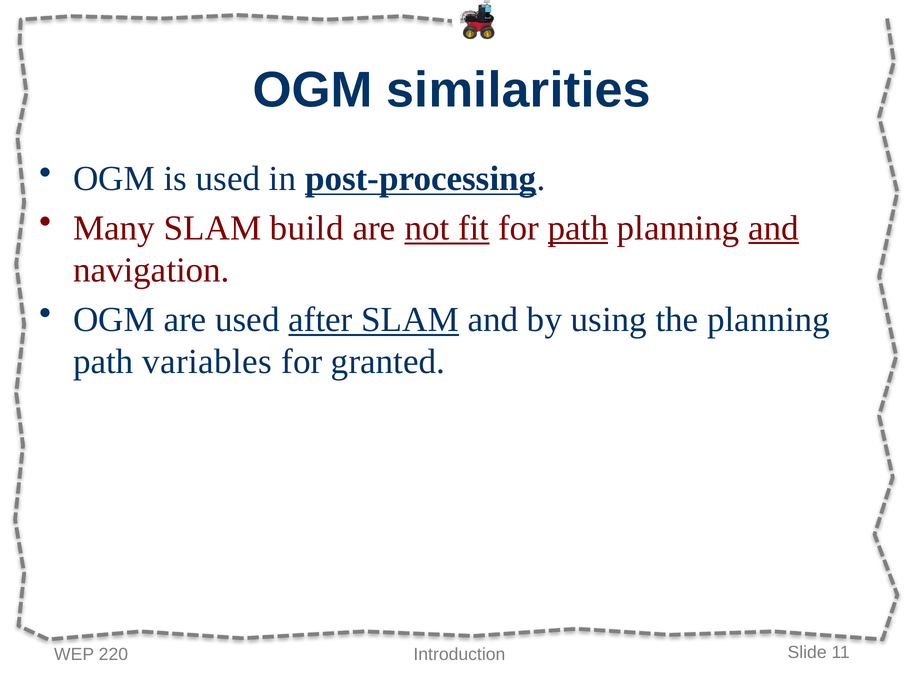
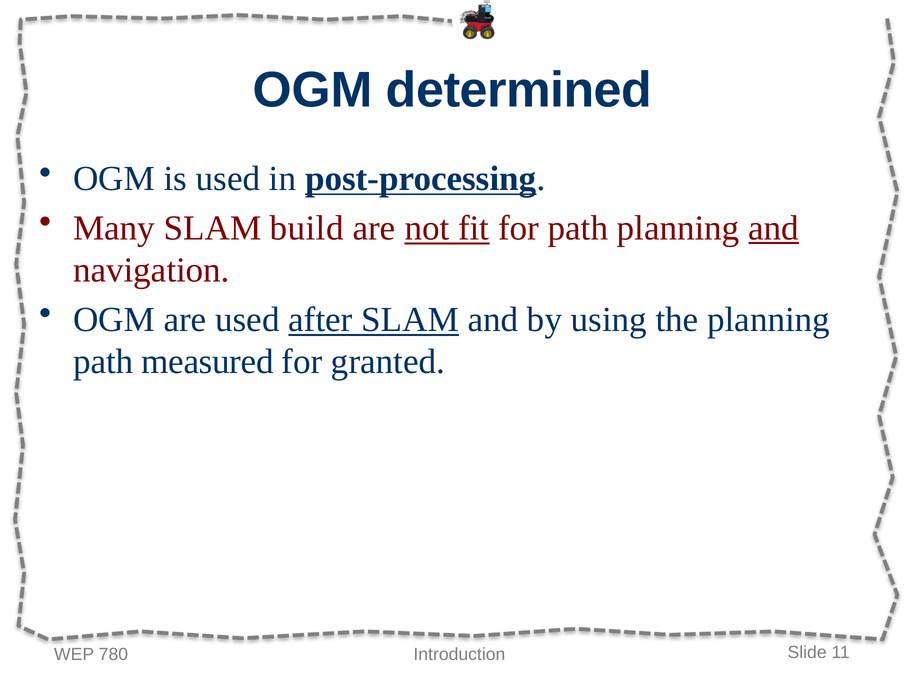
similarities: similarities -> determined (519, 90)
path underline: present -> none (578, 228)
variables: variables -> measured (208, 362)
220: 220 -> 780 (113, 654)
